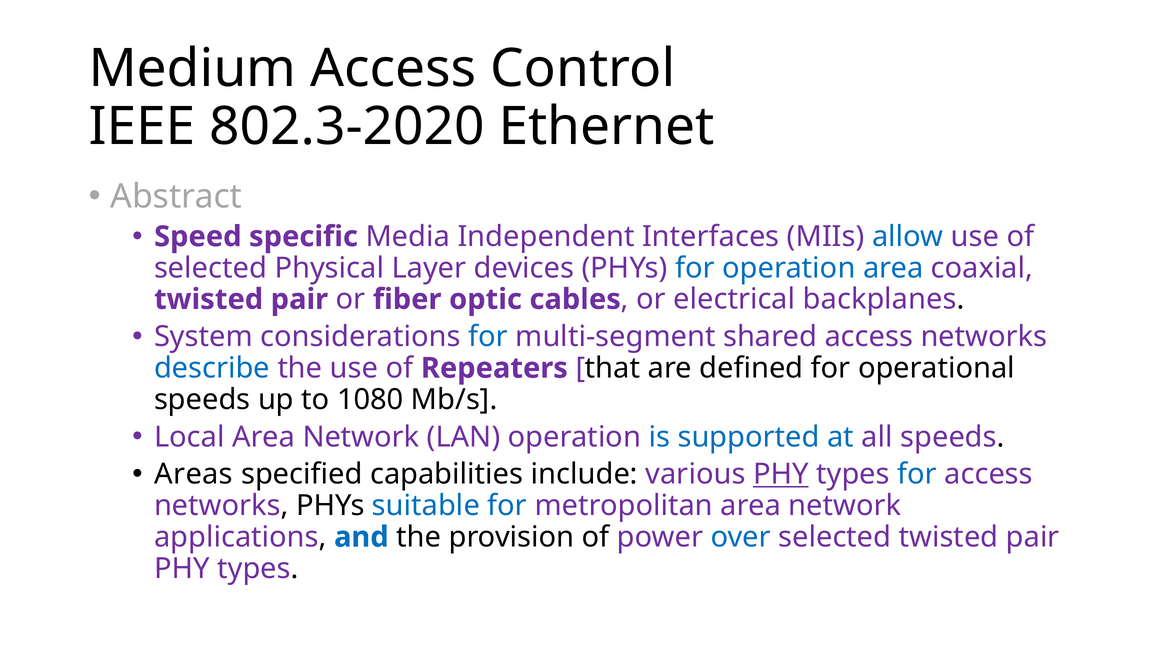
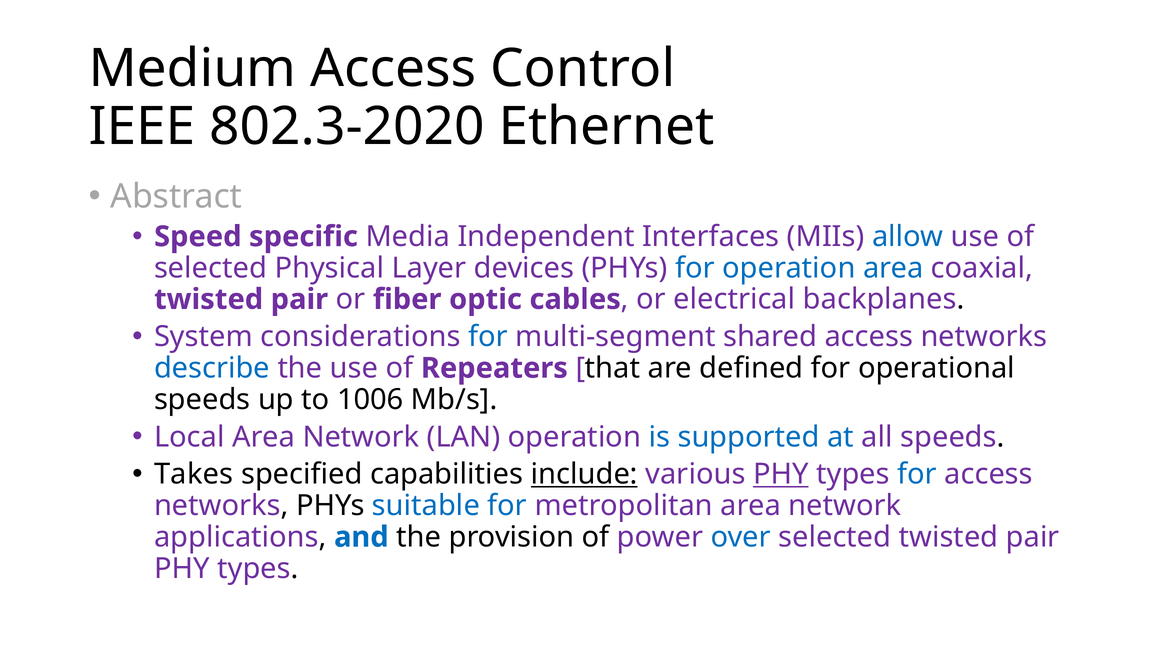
1080: 1080 -> 1006 (370, 400)
Areas: Areas -> Takes (194, 474)
include underline: none -> present (584, 474)
